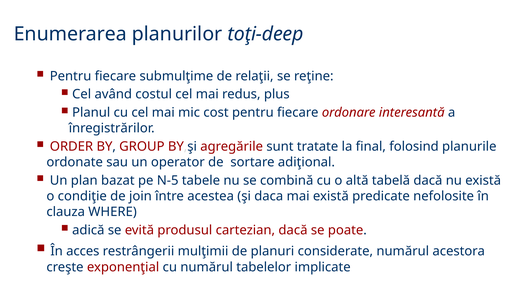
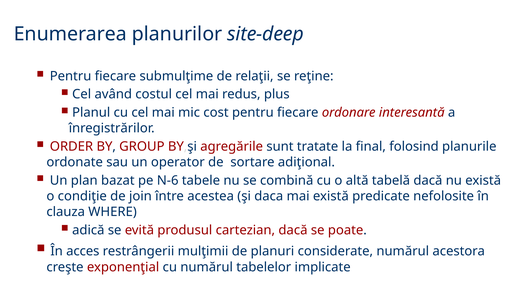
toţi-deep: toţi-deep -> site-deep (266, 34)
N-5: N-5 -> N-6 (168, 181)
